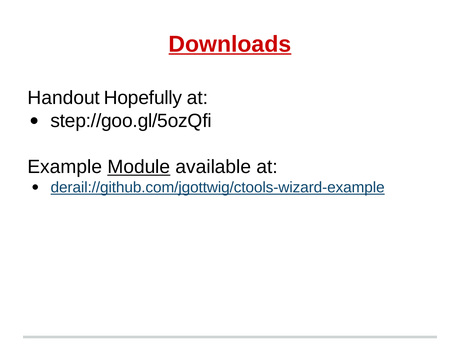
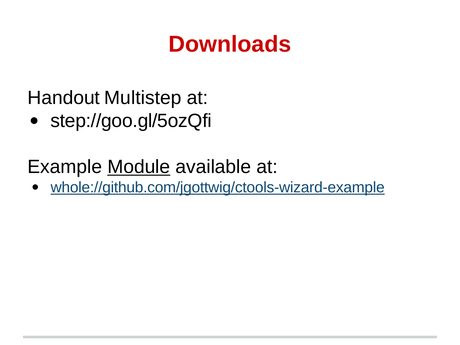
Downloads underline: present -> none (230, 44)
Hopefully: Hopefully -> Multistep (143, 98)
derail://github.com/jgottwig/ctools-wizard-example: derail://github.com/jgottwig/ctools-wizard-example -> whole://github.com/jgottwig/ctools-wizard-example (218, 187)
